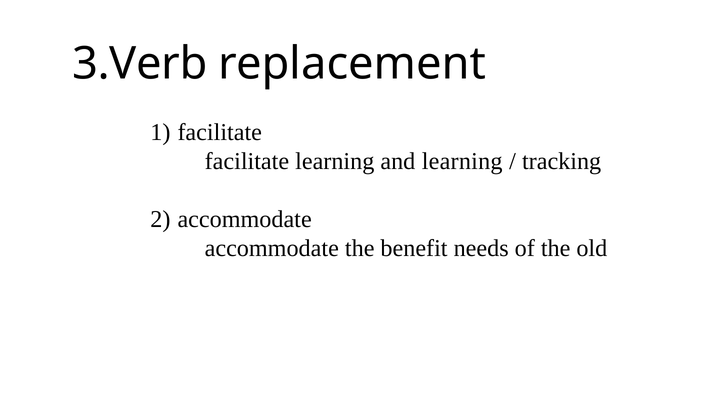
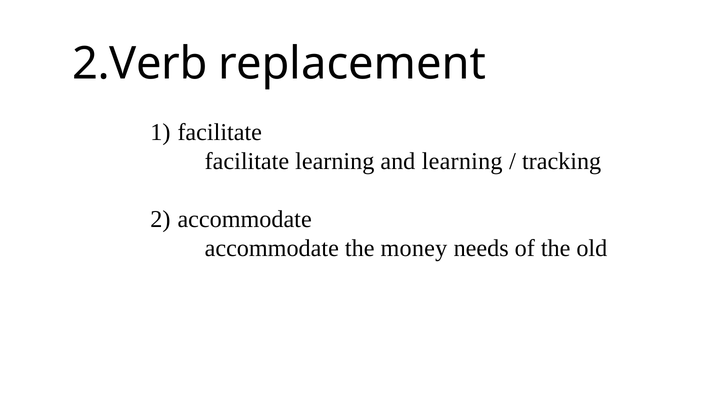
3.Verb: 3.Verb -> 2.Verb (140, 64)
benefit: benefit -> money (414, 248)
